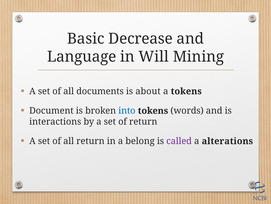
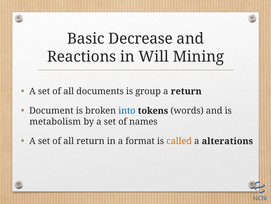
Language: Language -> Reactions (82, 57)
about: about -> group (148, 91)
a tokens: tokens -> return (186, 91)
interactions: interactions -> metabolism (55, 121)
of return: return -> names (143, 121)
belong: belong -> format (140, 141)
called colour: purple -> orange (179, 141)
